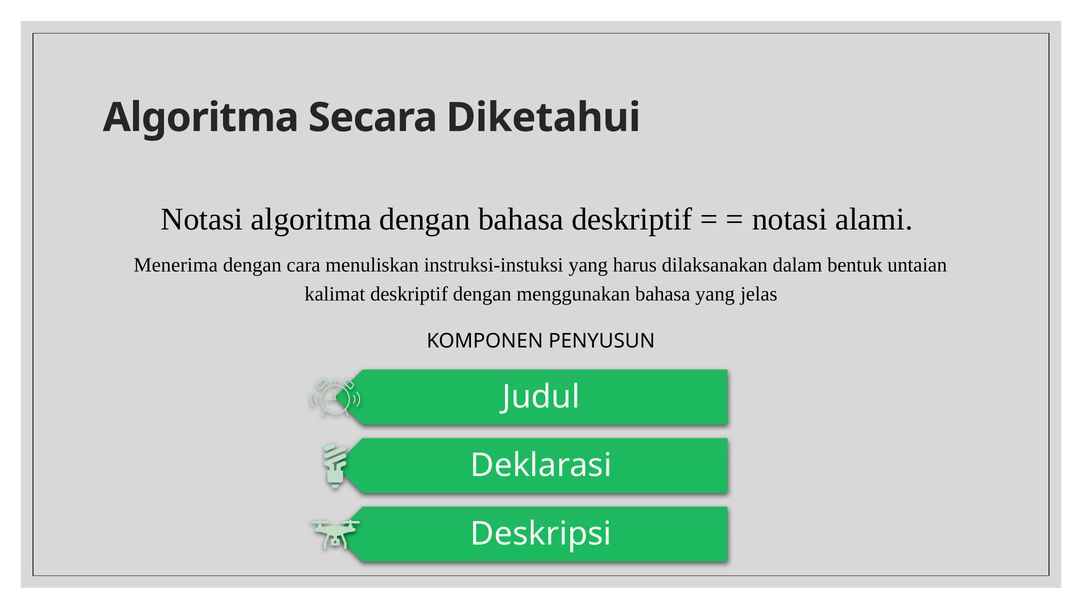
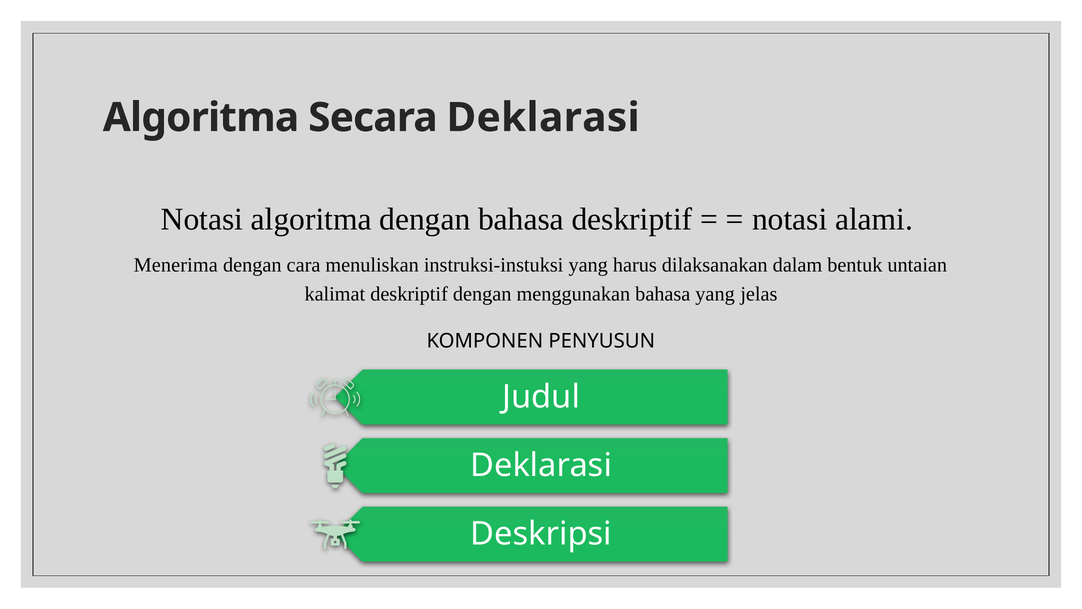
Secara Diketahui: Diketahui -> Deklarasi (543, 118)
